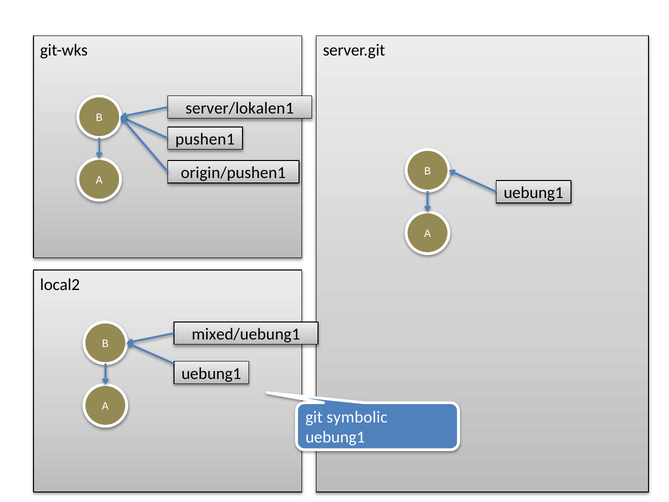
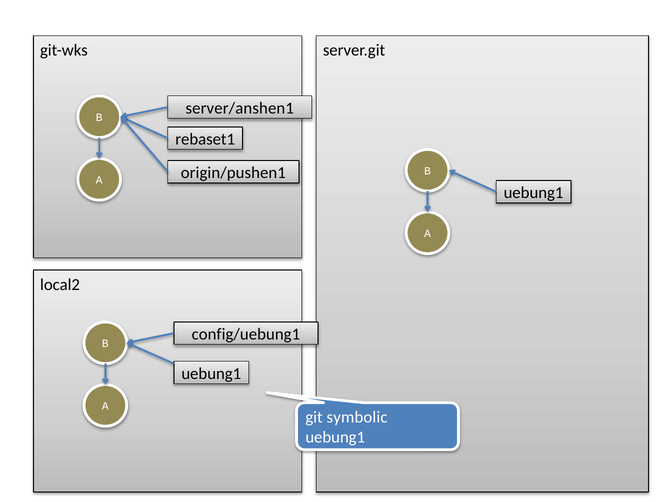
server/lokalen1: server/lokalen1 -> server/anshen1 (240, 108)
pushen1: pushen1 -> rebaset1 (205, 139)
mixed/uebung1: mixed/uebung1 -> config/uebung1 (246, 334)
